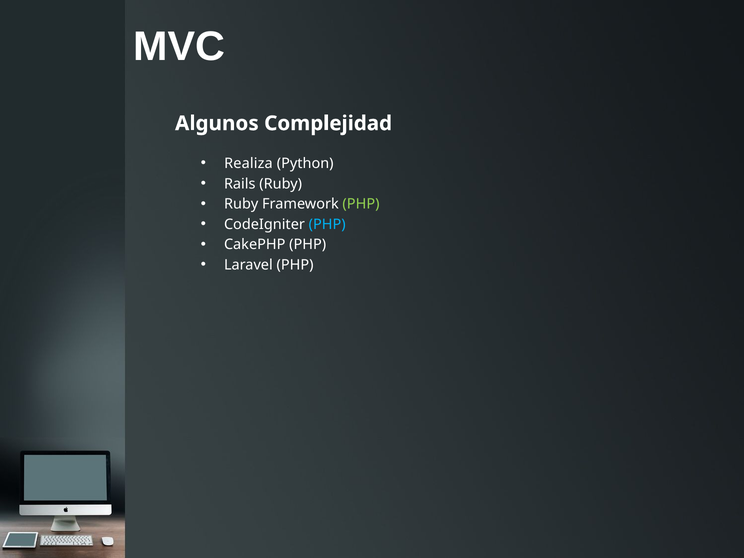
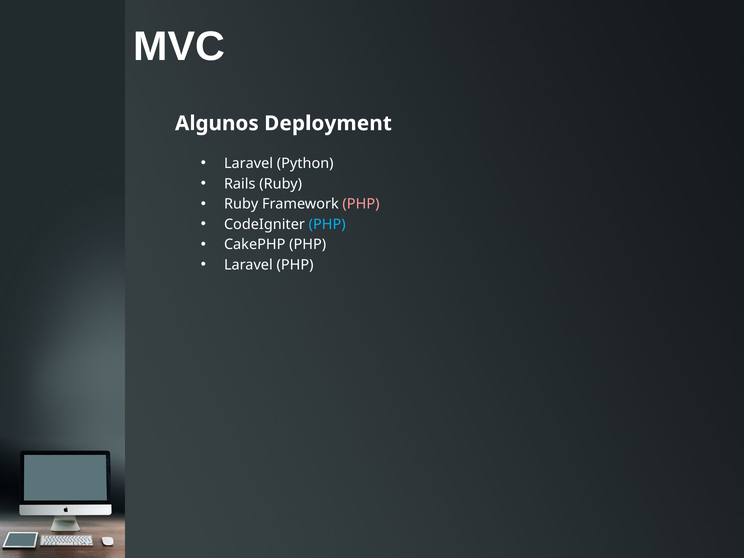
Complejidad: Complejidad -> Deployment (328, 123)
Realiza: Realiza -> Laravel (249, 163)
PHP colour: light green -> pink (361, 204)
